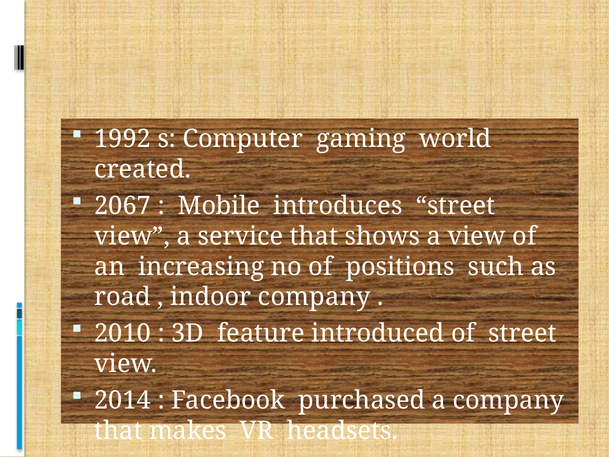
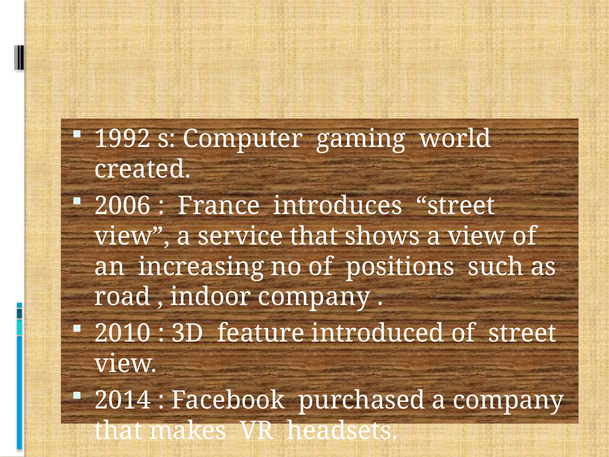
2067: 2067 -> 2006 (123, 206)
Mobile: Mobile -> France (219, 206)
